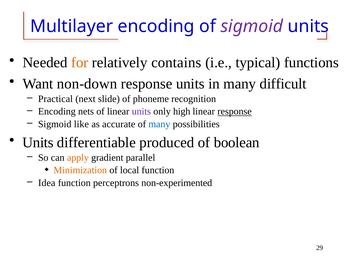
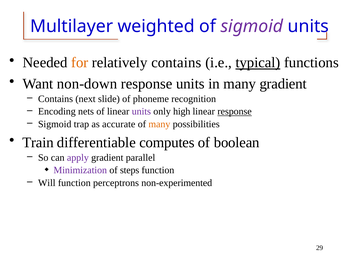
Multilayer encoding: encoding -> weighted (156, 26)
typical underline: none -> present (258, 63)
many difficult: difficult -> gradient (283, 84)
Practical: Practical -> Contains (56, 99)
like: like -> trap (81, 124)
many colour: blue -> orange (159, 124)
Units: Units -> Train (38, 142)
produced: produced -> computes (167, 142)
apply colour: orange -> purple (78, 158)
Minimization colour: orange -> purple (80, 170)
local: local -> steps (130, 170)
Idea: Idea -> Will (47, 183)
